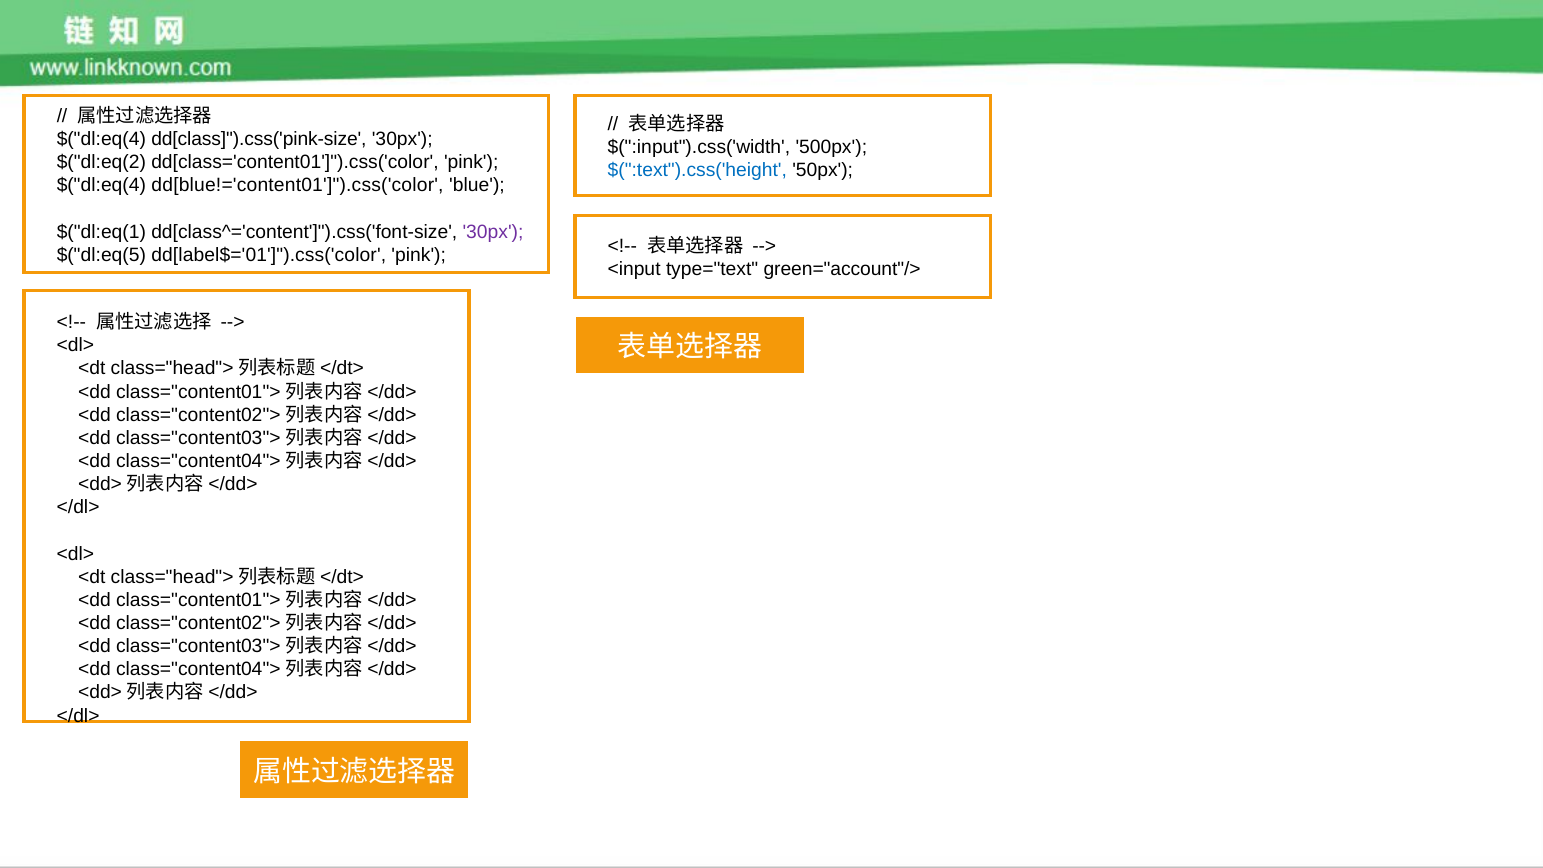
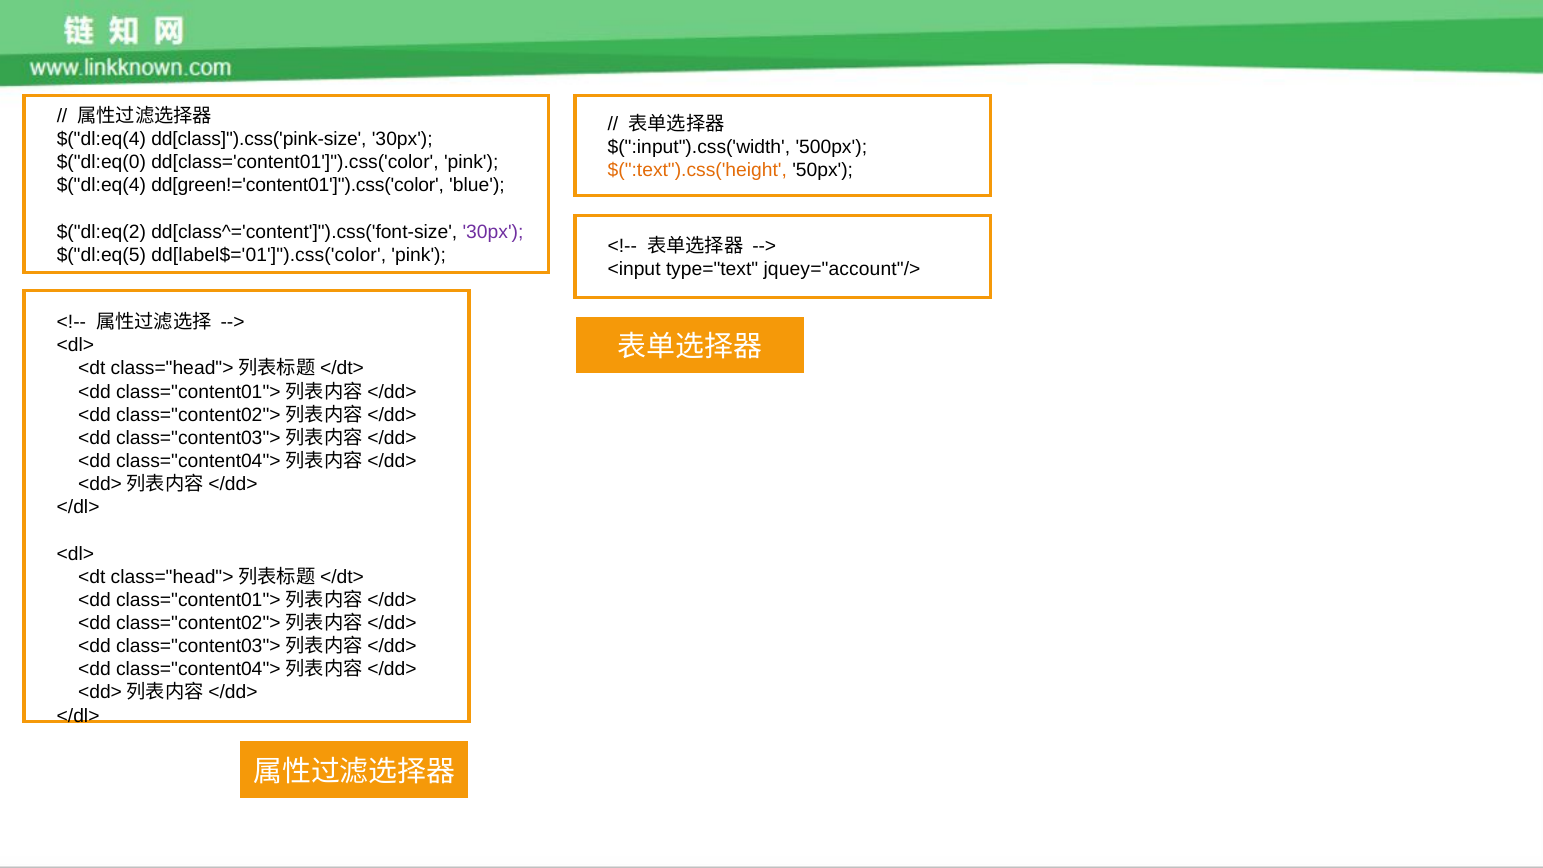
$("dl:eq(2: $("dl:eq(2 -> $("dl:eq(0 (101, 162)
$(":text").css('height colour: blue -> orange (697, 170)
dd[blue!='content01']").css('color: dd[blue!='content01']").css('color -> dd[green!='content01']").css('color (298, 185)
$("dl:eq(1: $("dl:eq(1 -> $("dl:eq(2 (101, 232)
green="account"/>: green="account"/> -> jquey="account"/> (842, 270)
